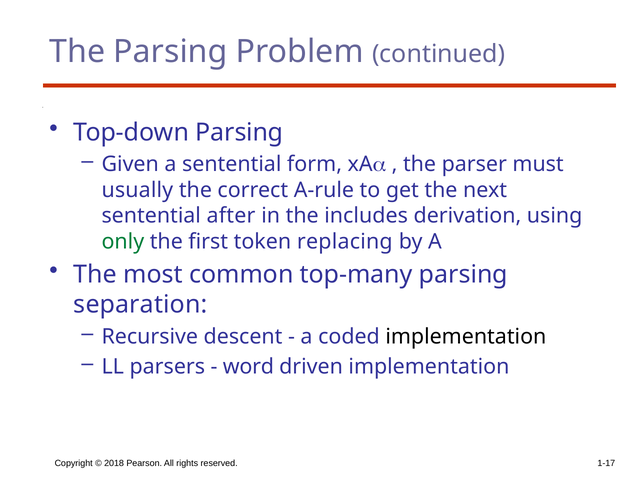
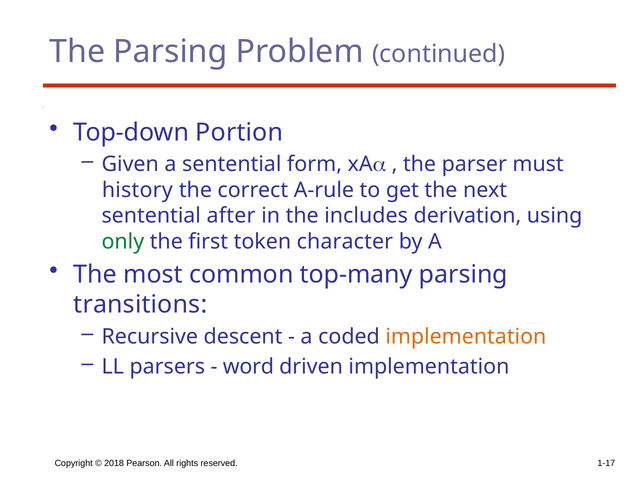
Top-down Parsing: Parsing -> Portion (239, 132)
usually: usually -> history (137, 190)
replacing: replacing -> character (345, 242)
separation: separation -> transitions (140, 305)
implementation colour: black -> orange (466, 337)
